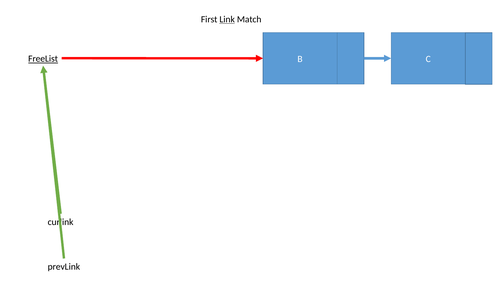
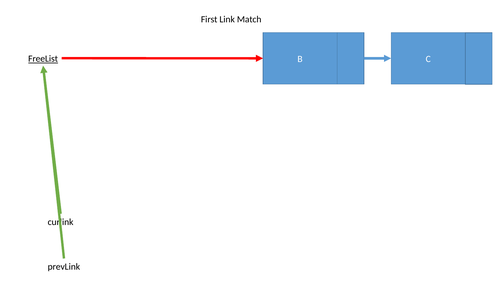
Link underline: present -> none (227, 19)
